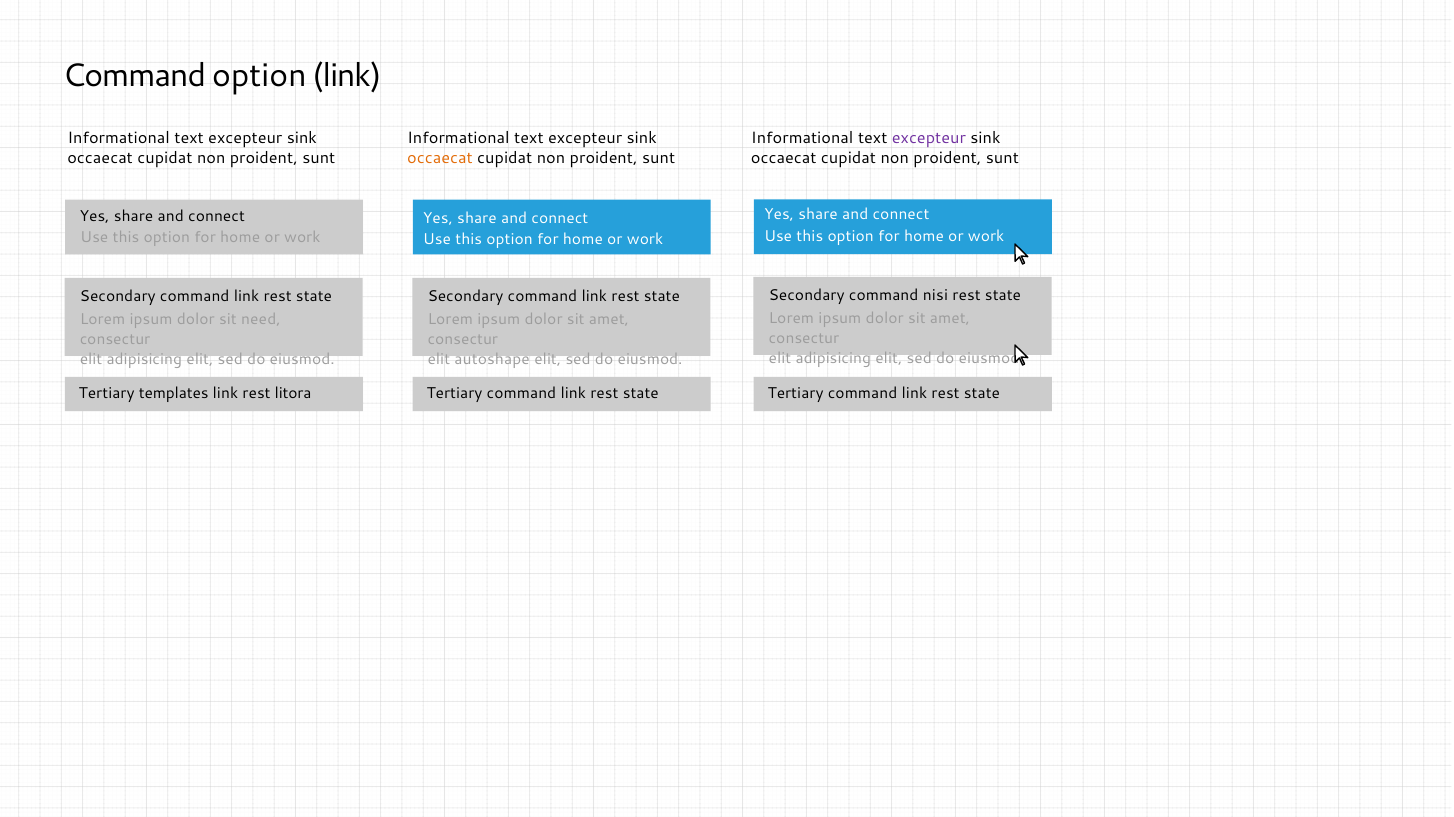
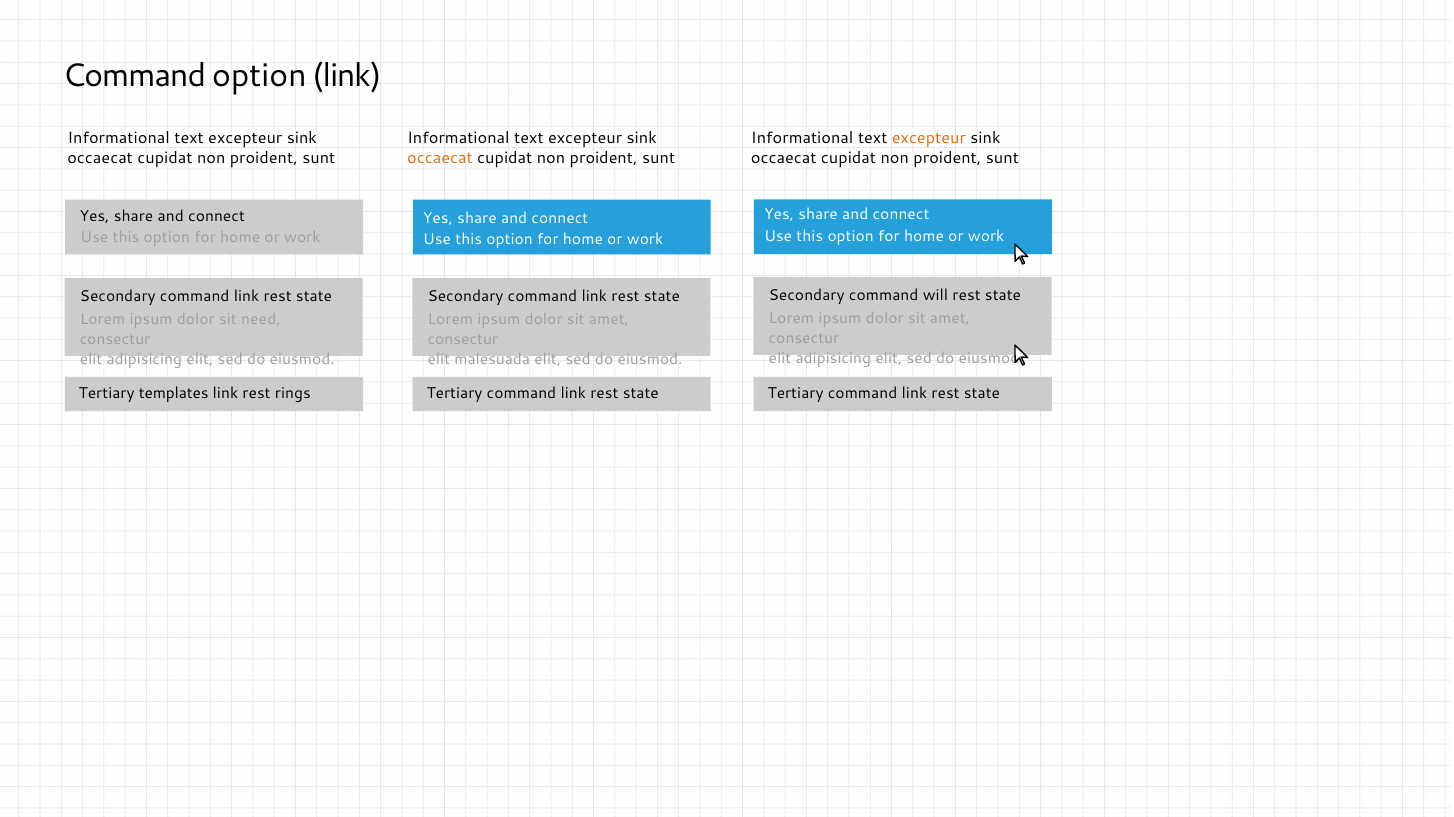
excepteur colour: purple -> orange (929, 138)
nisi: nisi -> will (935, 295)
autoshape: autoshape -> malesuada (492, 359)
litora: litora -> rings (293, 394)
